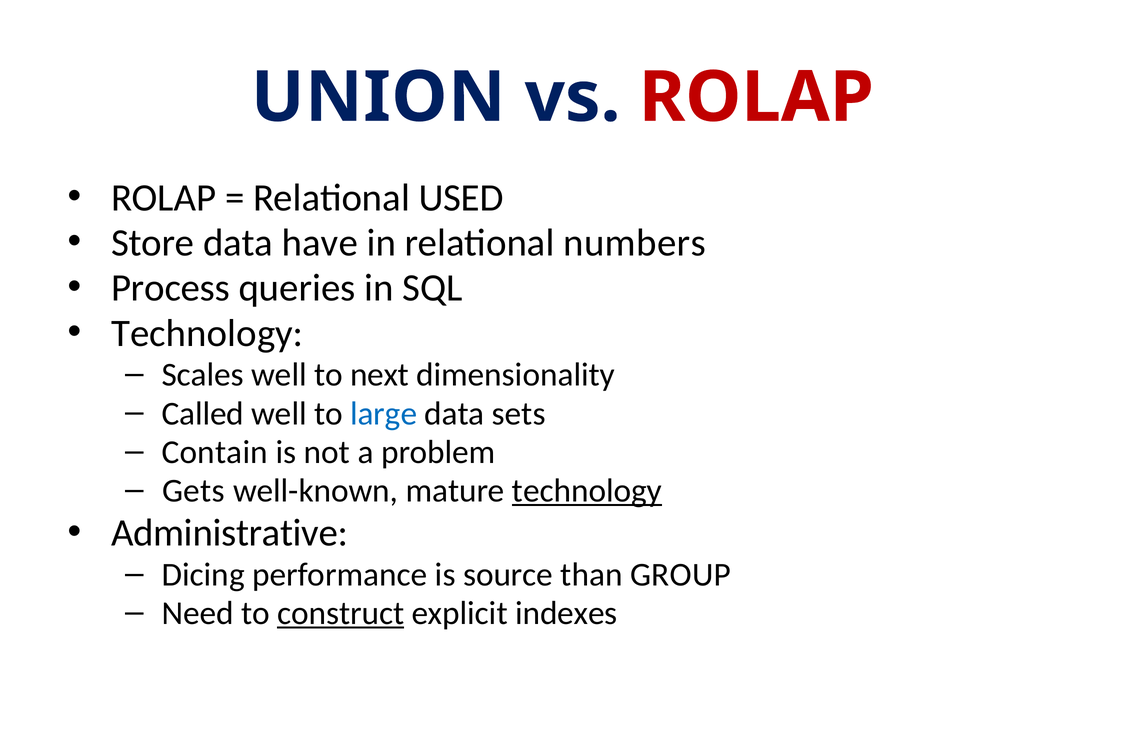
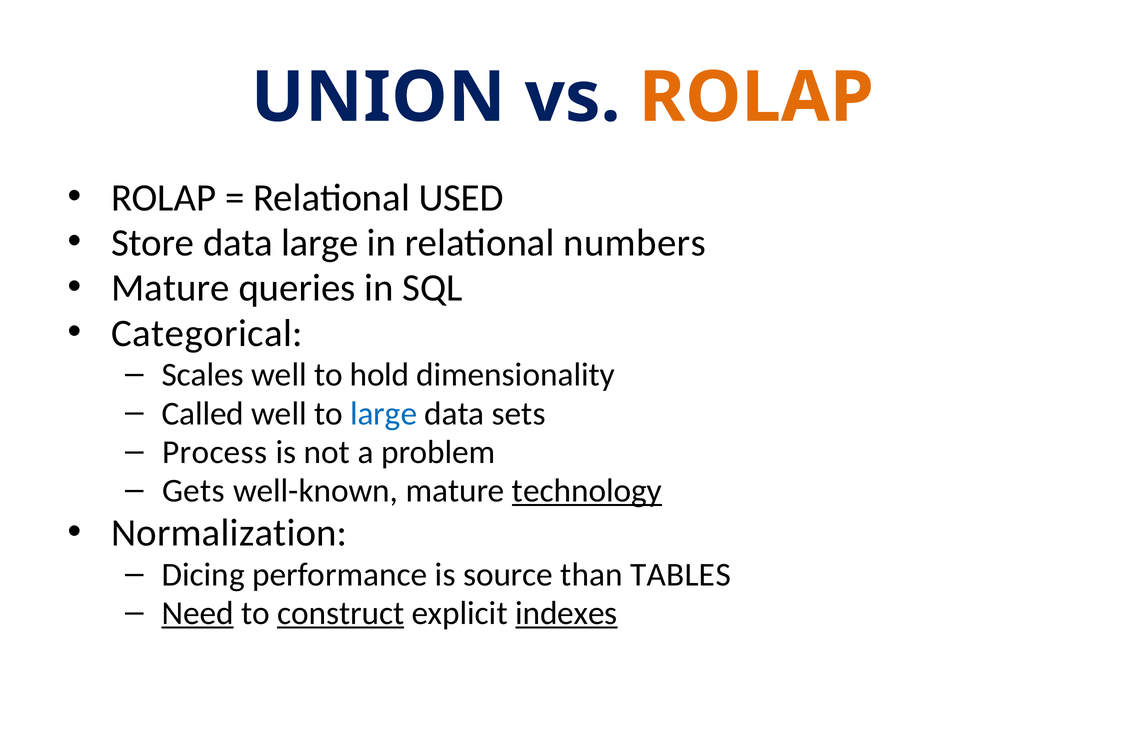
ROLAP colour: red -> orange (756, 97)
data have: have -> large (320, 243)
Process: Process -> Mature (170, 288)
Technology: Technology -> Categorical (207, 333)
next: next -> hold (380, 375)
Contain: Contain -> Process (215, 452)
Administrative: Administrative -> Normalization (229, 533)
GROUP: GROUP -> TABLES (680, 575)
Need underline: none -> present (198, 613)
indexes underline: none -> present (566, 613)
